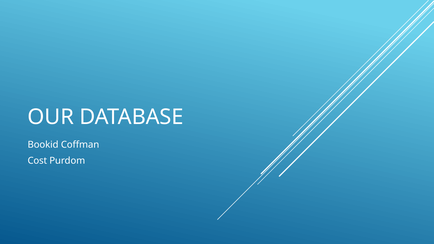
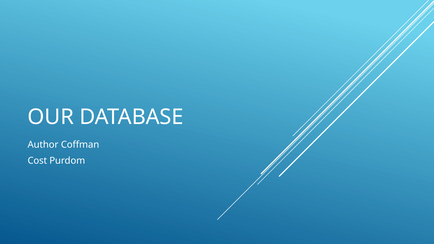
Bookid: Bookid -> Author (43, 145)
